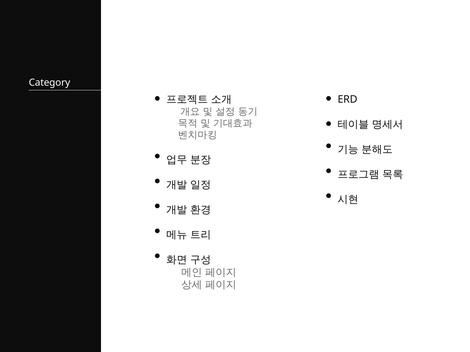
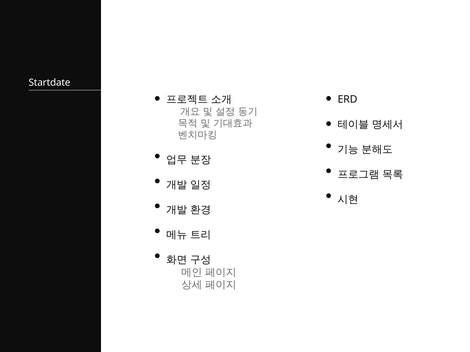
Category: Category -> Startdate (50, 83)
